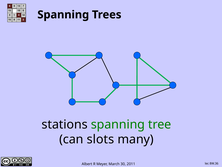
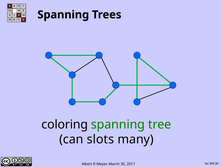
stations: stations -> coloring (65, 124)
